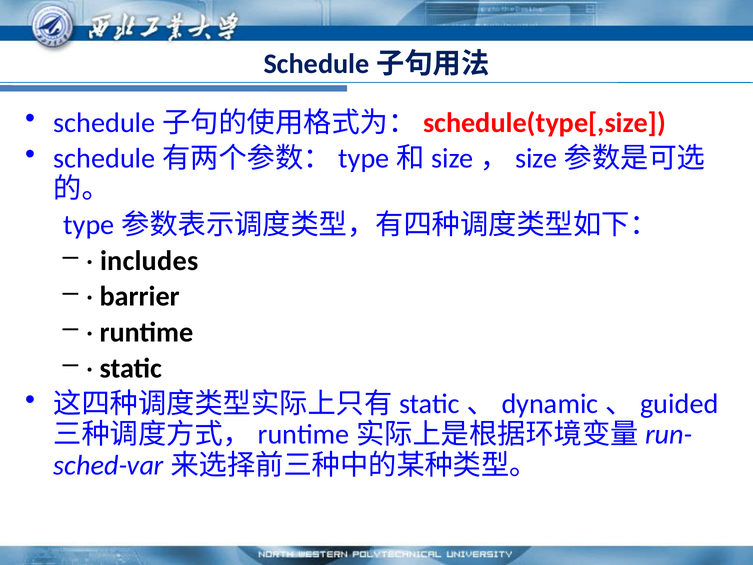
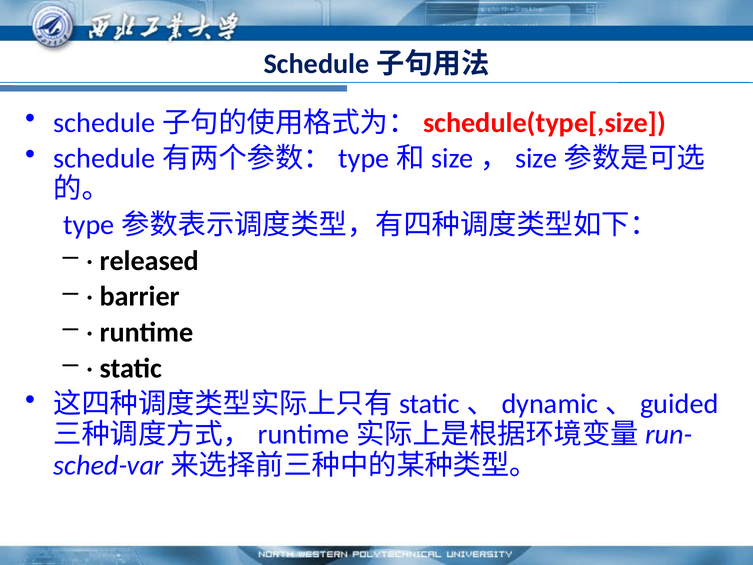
includes: includes -> released (149, 261)
